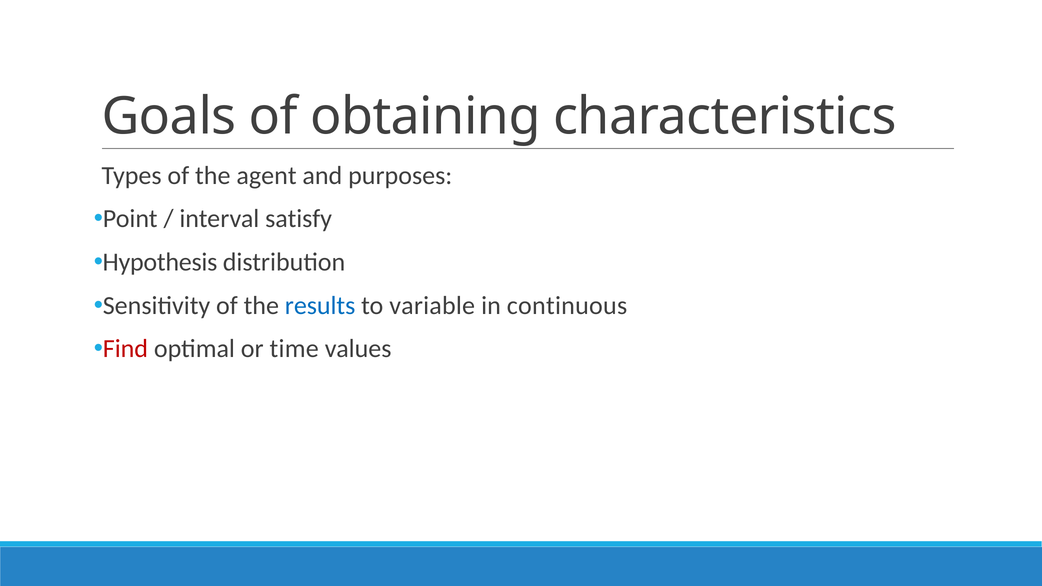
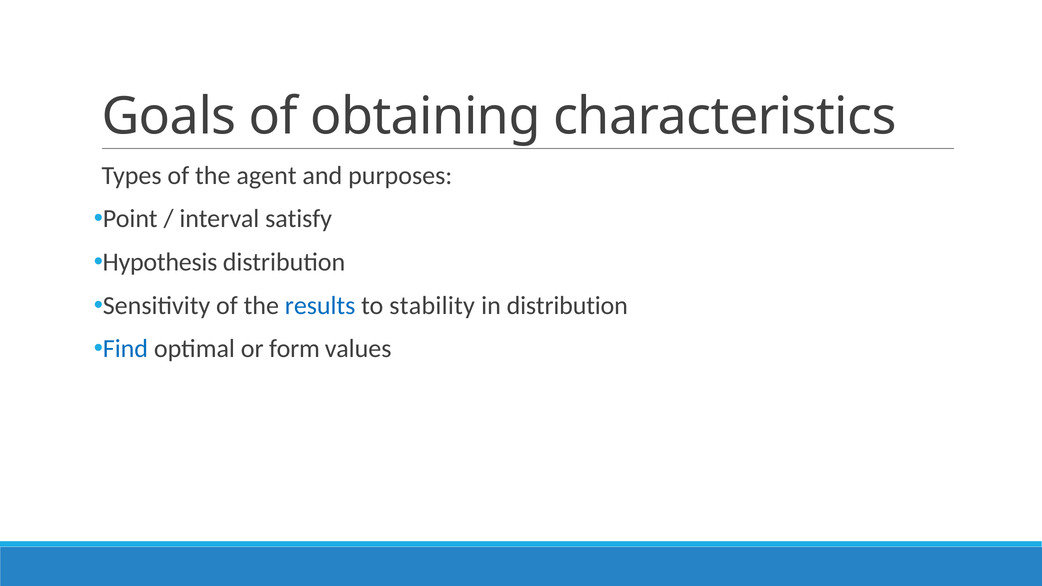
variable: variable -> stability (432, 306)
in continuous: continuous -> distribution (567, 306)
Find colour: red -> blue (125, 349)
time: time -> form (294, 349)
